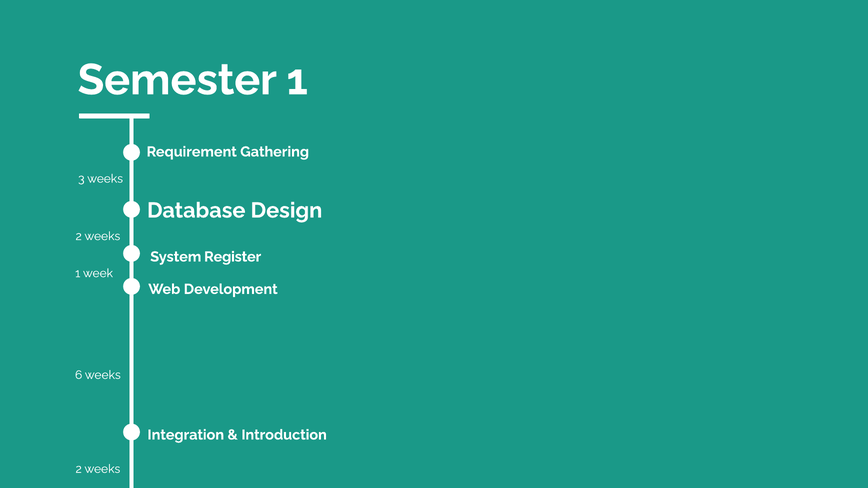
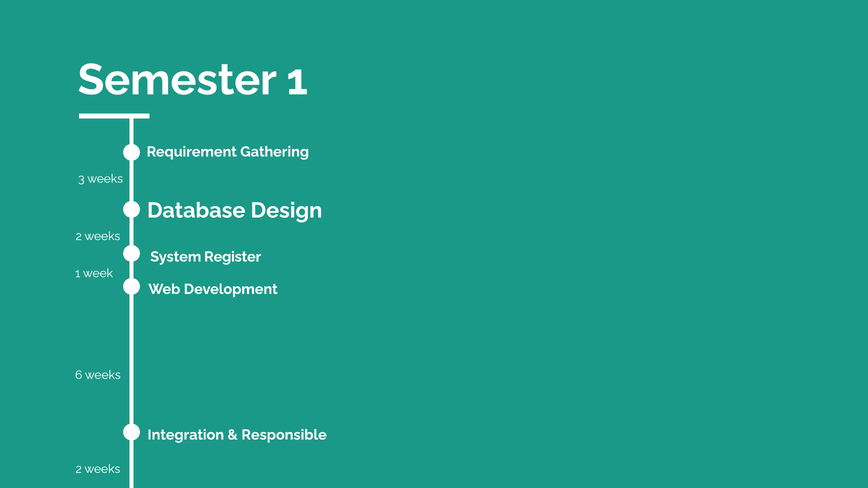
Introduction: Introduction -> Responsible (284, 435)
